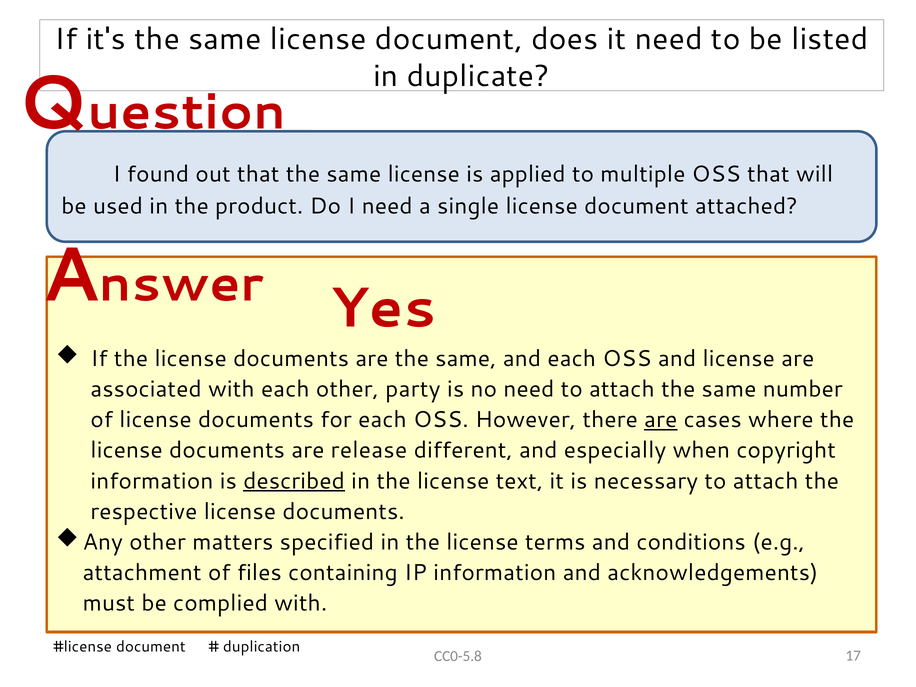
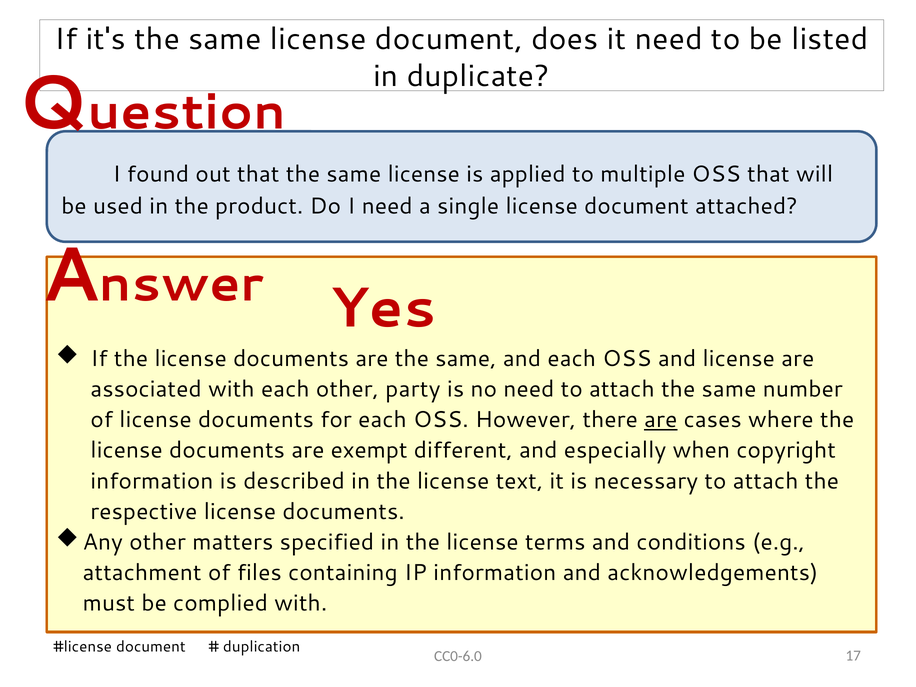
release: release -> exempt (369, 450)
described underline: present -> none (294, 481)
CC0-5.8: CC0-5.8 -> CC0-6.0 (458, 656)
